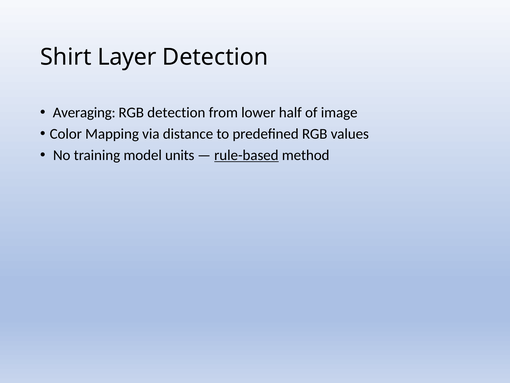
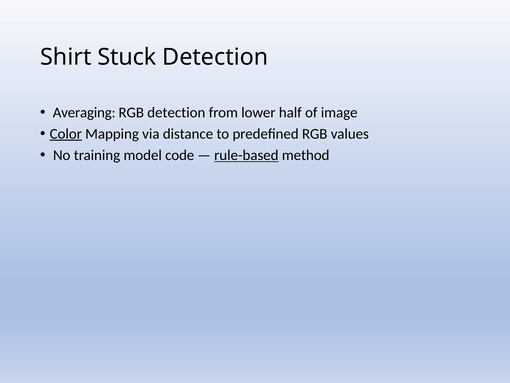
Layer: Layer -> Stuck (127, 57)
Color underline: none -> present (66, 134)
units: units -> code (180, 155)
